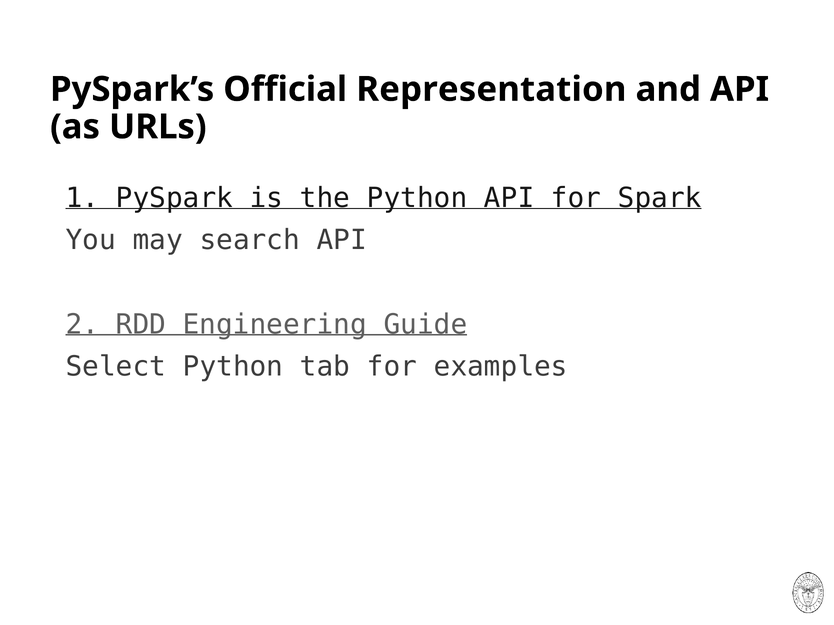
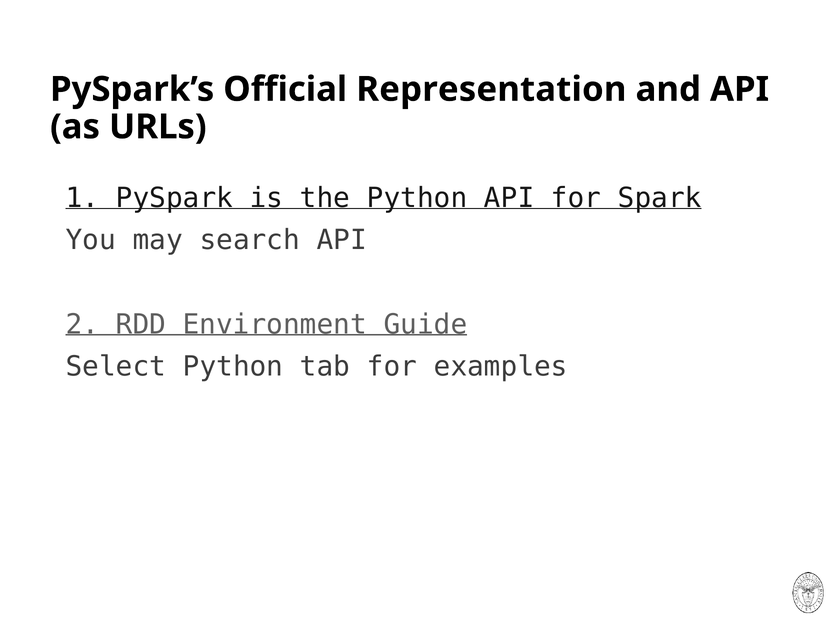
Engineering: Engineering -> Environment (275, 325)
